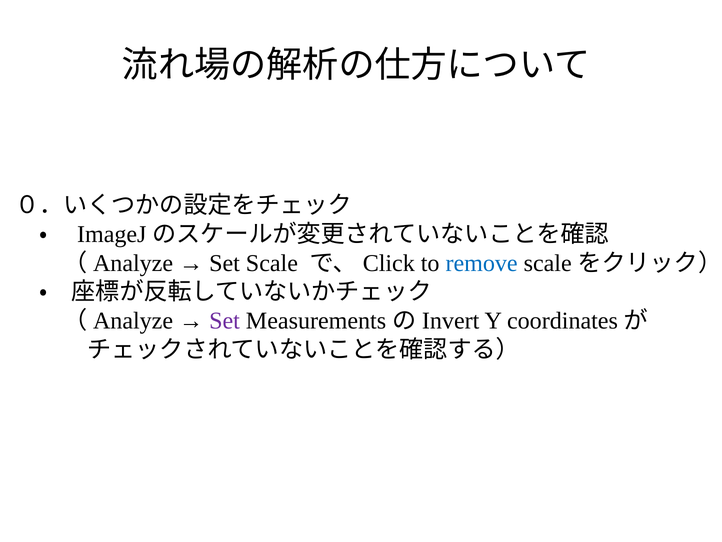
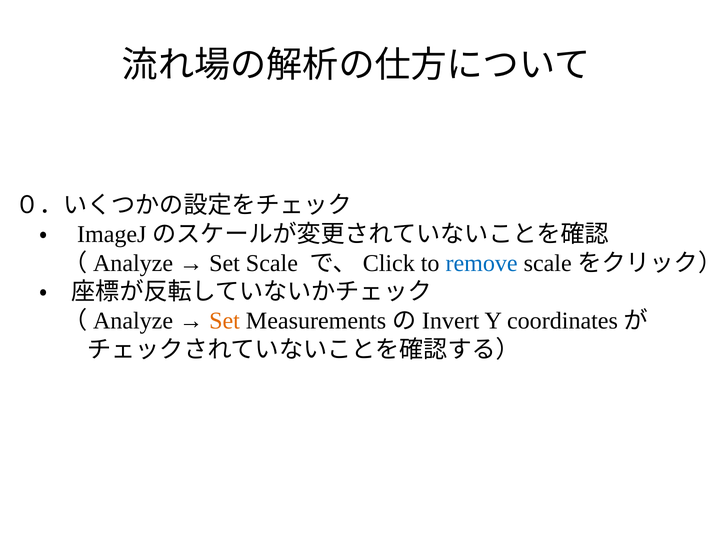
Set colour: purple -> orange (225, 321)
